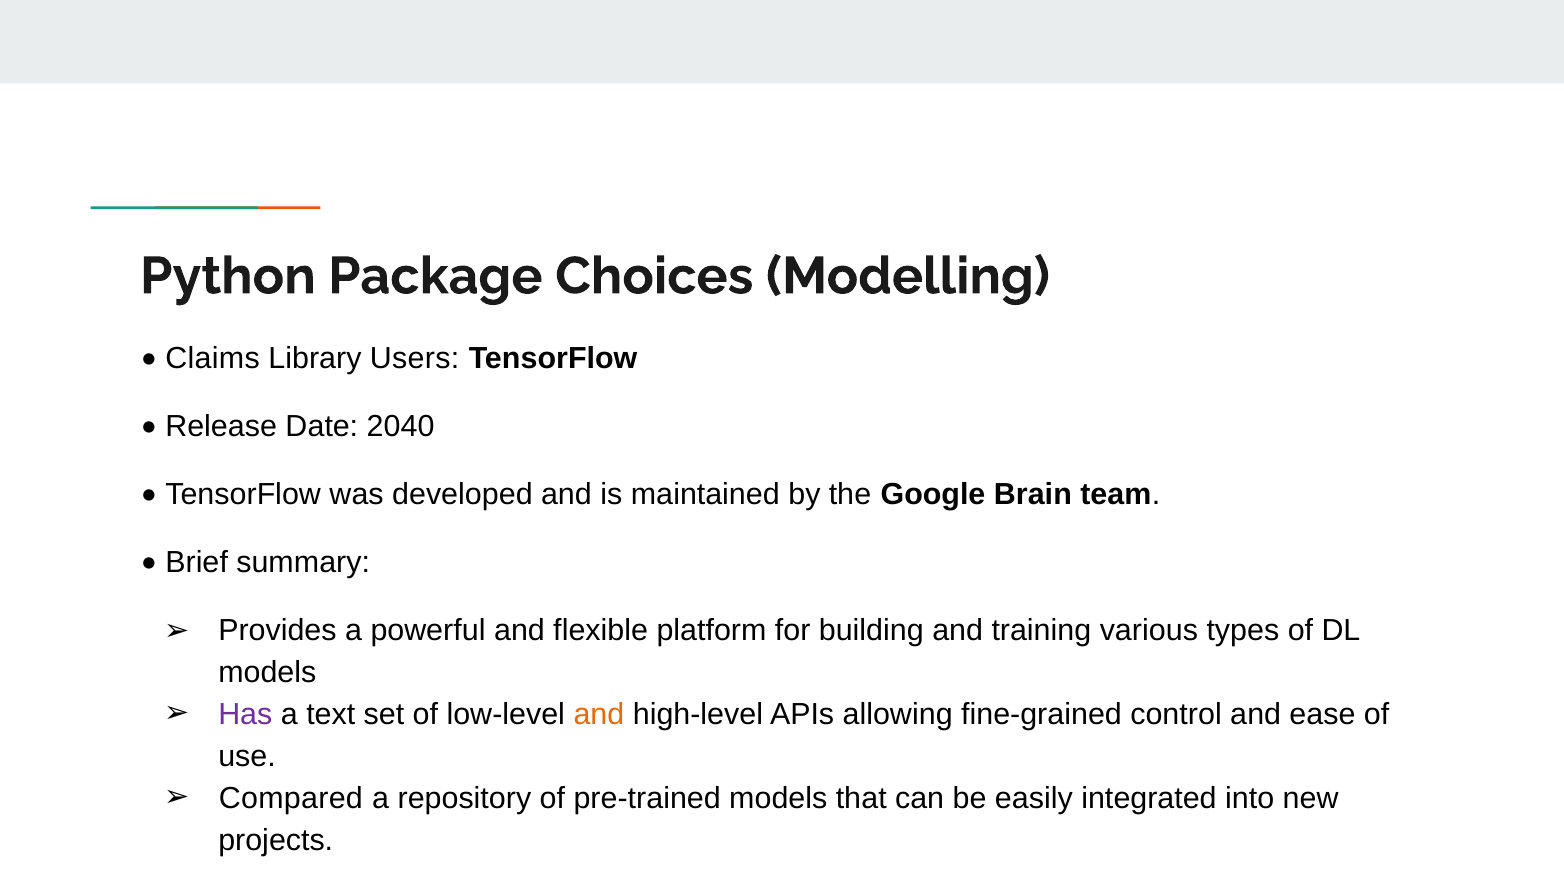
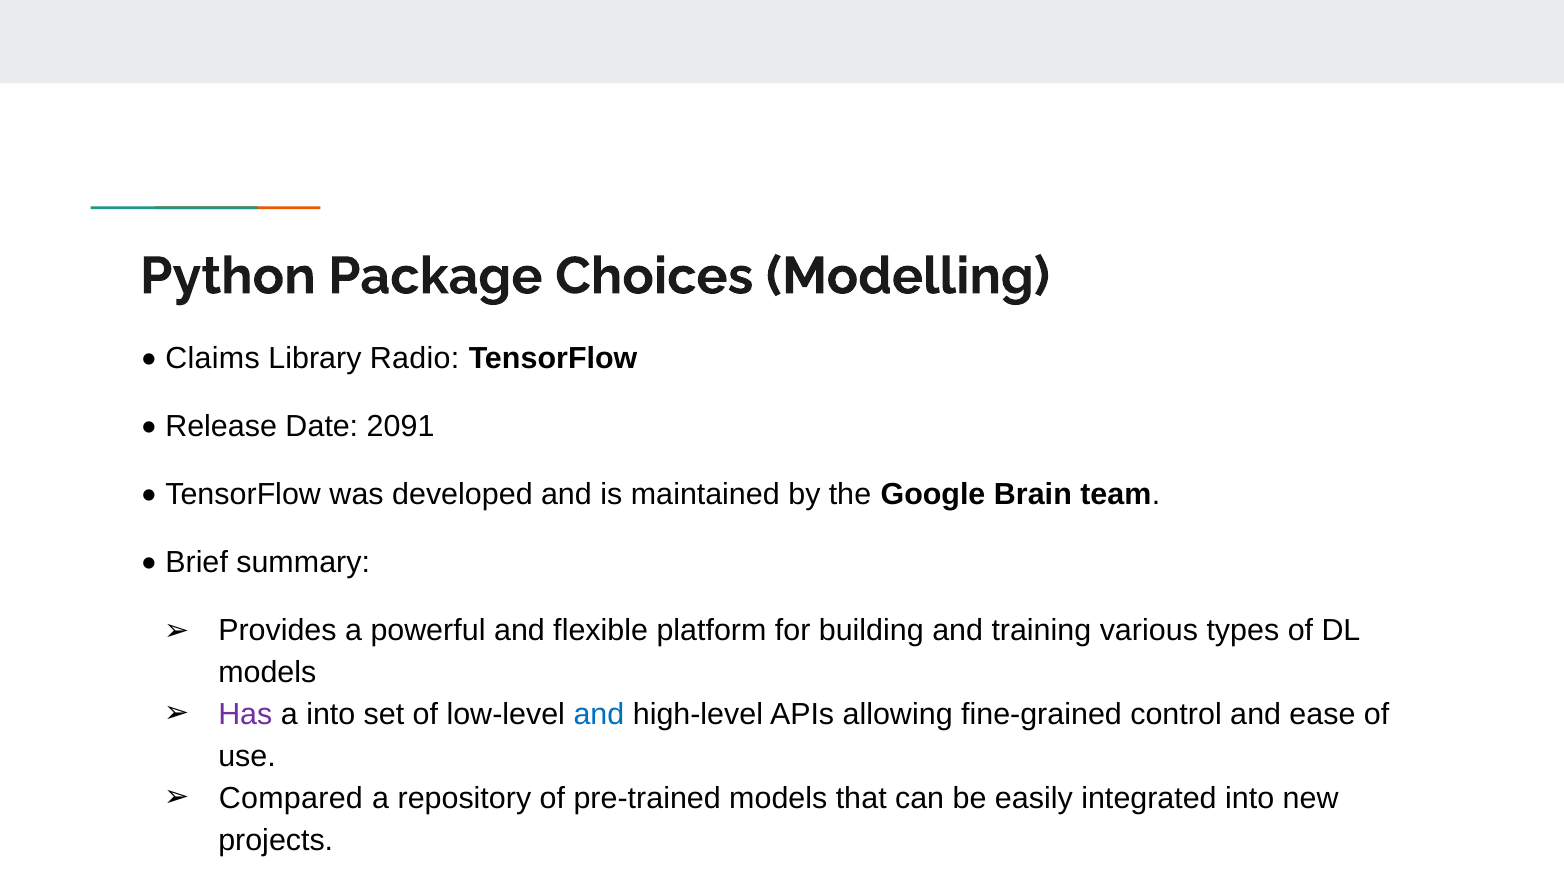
Users: Users -> Radio (415, 359)
2040: 2040 -> 2091 (401, 427)
a text: text -> into (331, 714)
and colour: orange -> blue (599, 714)
